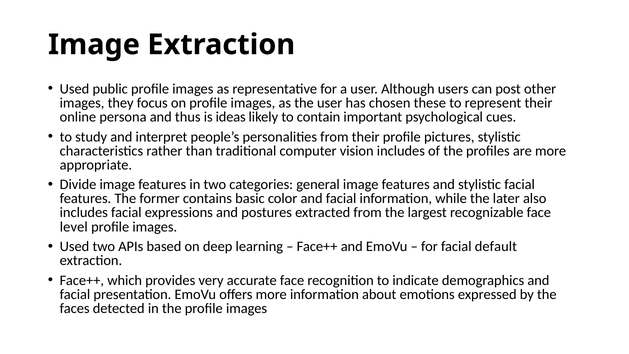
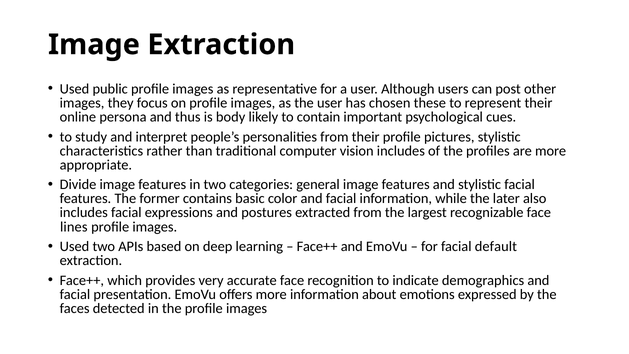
ideas: ideas -> body (231, 117)
level: level -> lines (74, 227)
